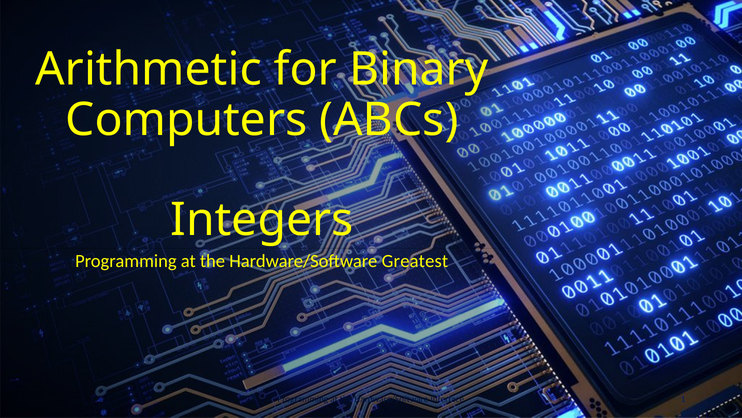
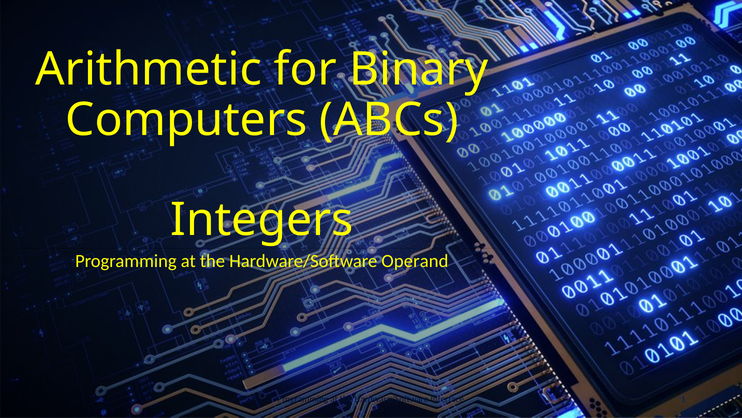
Greatest: Greatest -> Operand (415, 261)
